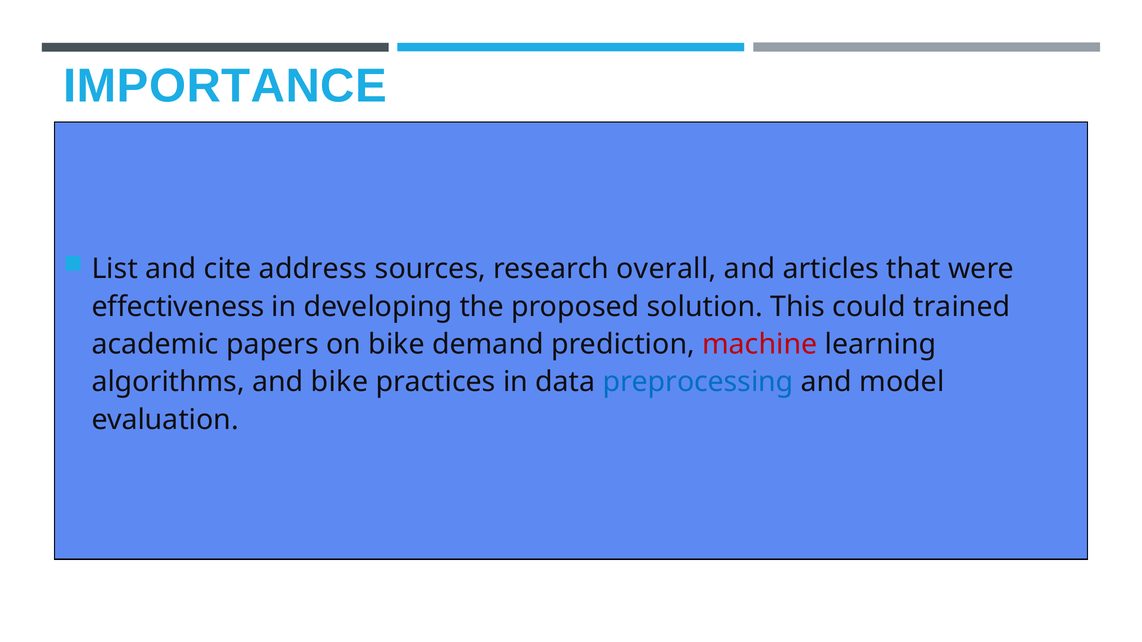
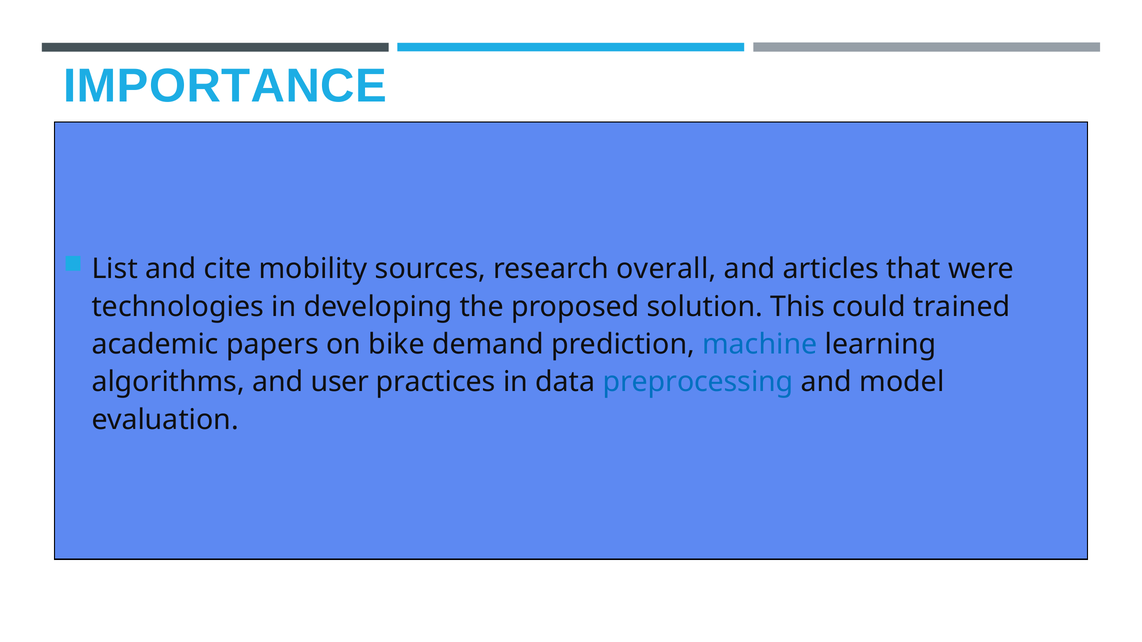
address: address -> mobility (313, 269)
effectiveness: effectiveness -> technologies (178, 307)
machine colour: red -> blue (760, 345)
and bike: bike -> user (340, 382)
